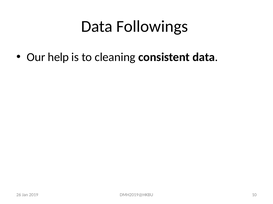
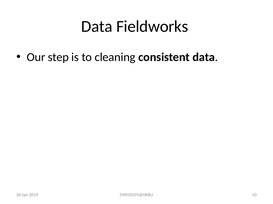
Followings: Followings -> Fieldworks (152, 26)
help: help -> step (58, 57)
